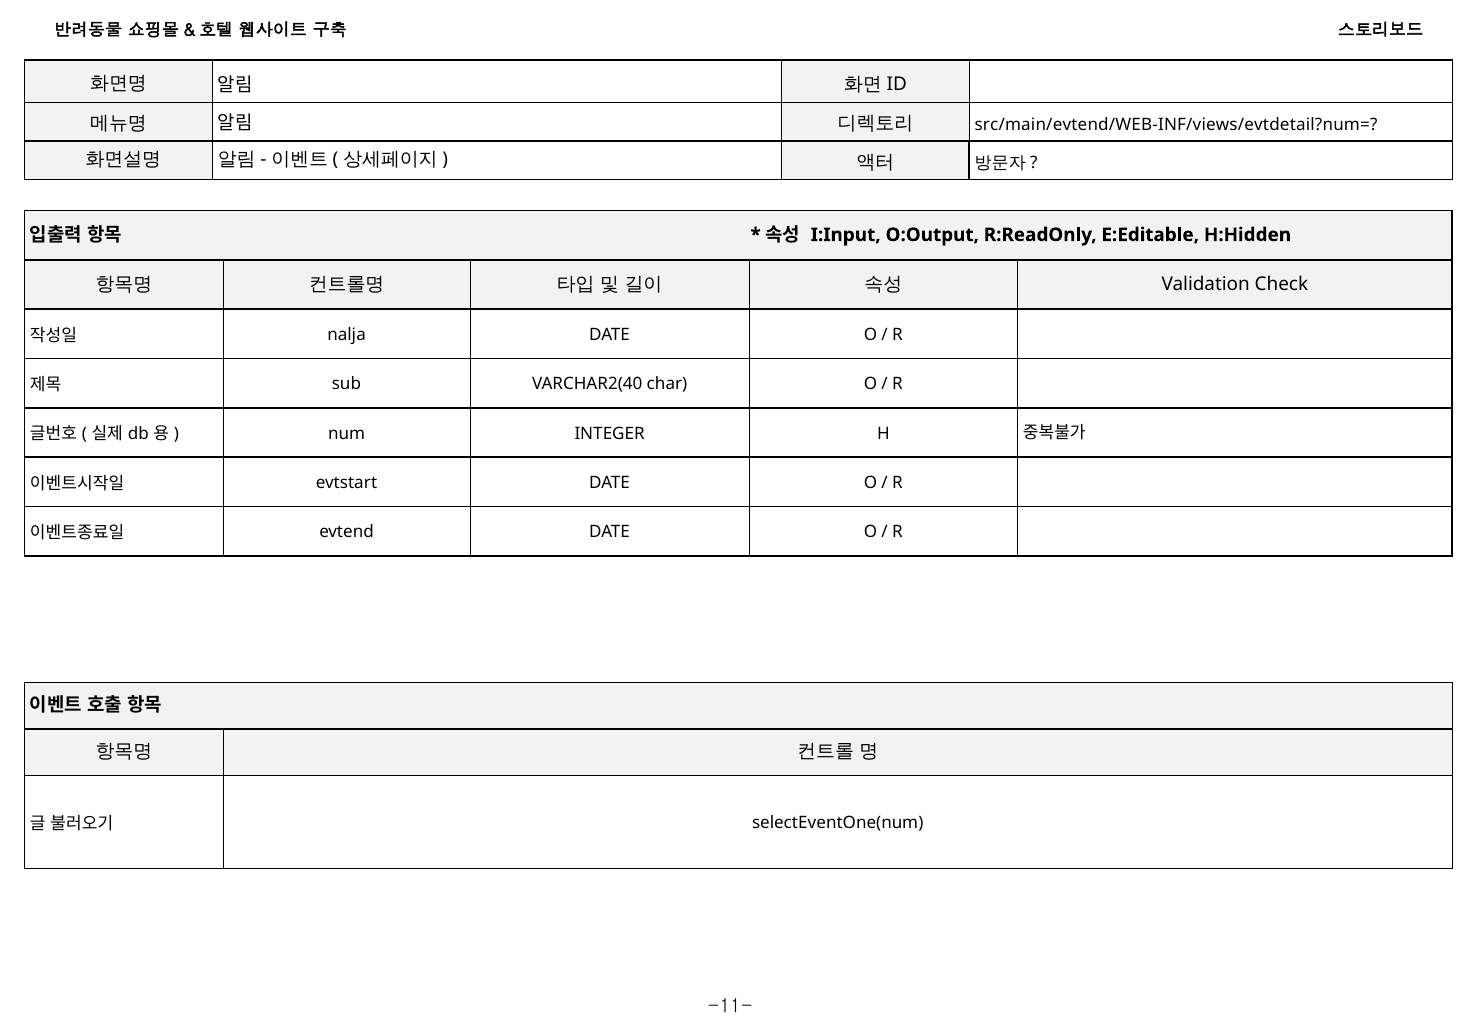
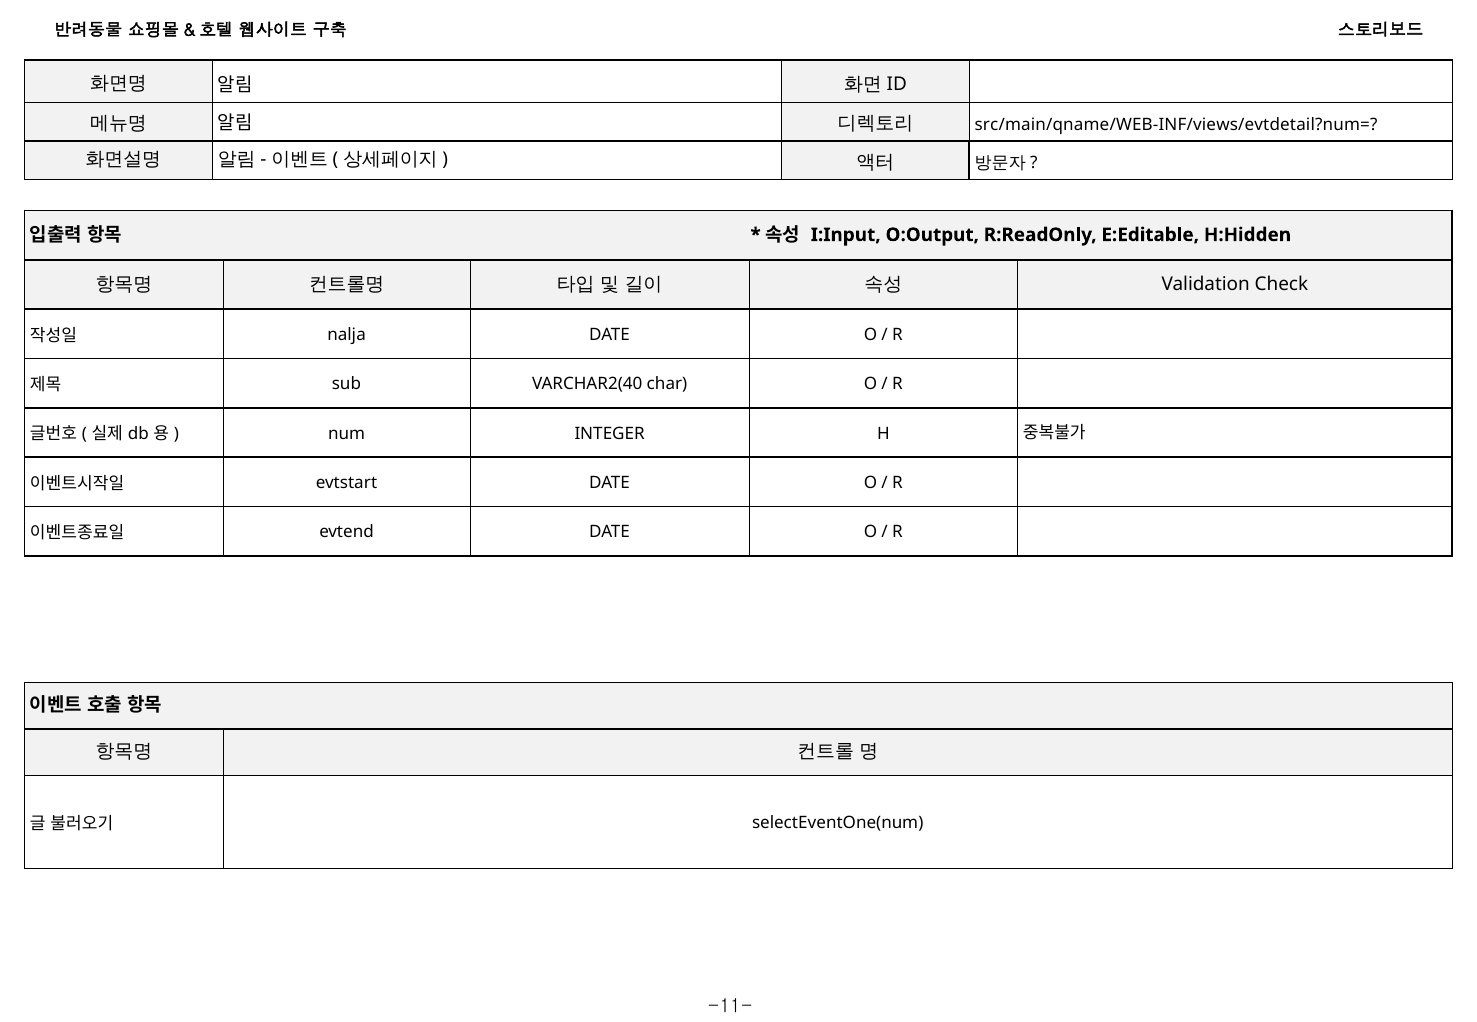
src/main/evtend/WEB-INF/views/evtdetail?num=: src/main/evtend/WEB-INF/views/evtdetail?num= -> src/main/qname/WEB-INF/views/evtdetail?num= (1176, 125)
